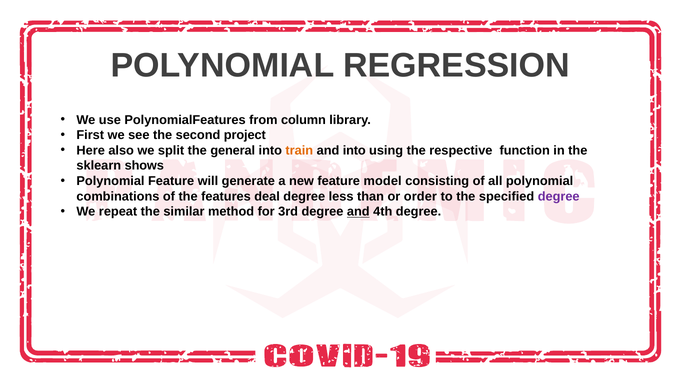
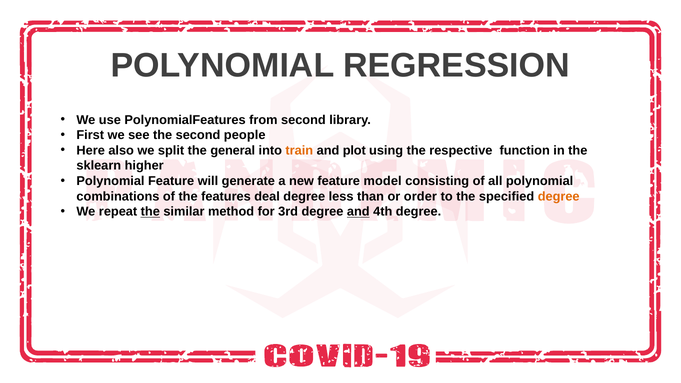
from column: column -> second (303, 120)
project: project -> people (245, 135)
and into: into -> plot (354, 150)
shows: shows -> higher (144, 166)
degree colour: purple -> orange (559, 196)
the underline: none -> present (150, 212)
